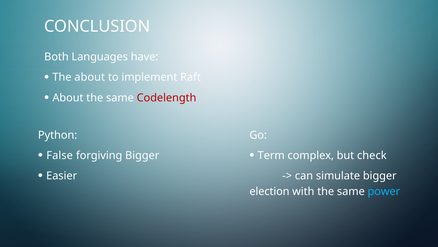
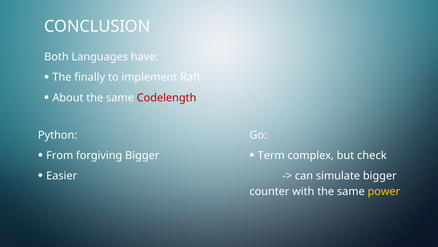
The about: about -> finally (90, 77)
False: False -> From (60, 155)
election: election -> counter (269, 191)
power colour: light blue -> yellow (384, 191)
